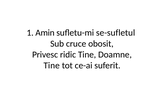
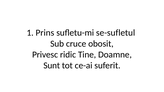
Amin: Amin -> Prins (45, 33)
Tine: Tine -> Sunt (52, 66)
